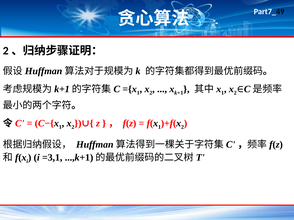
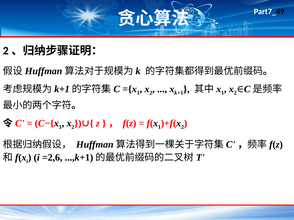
=3,1: =3,1 -> =2,6 (52, 158)
